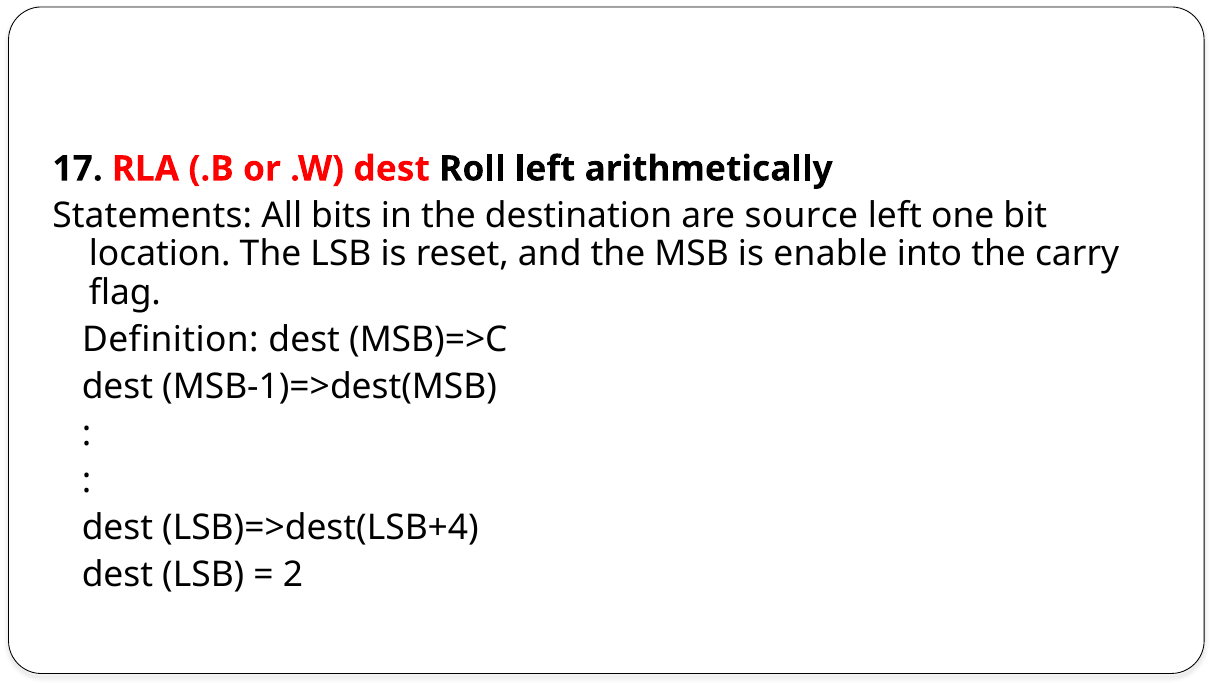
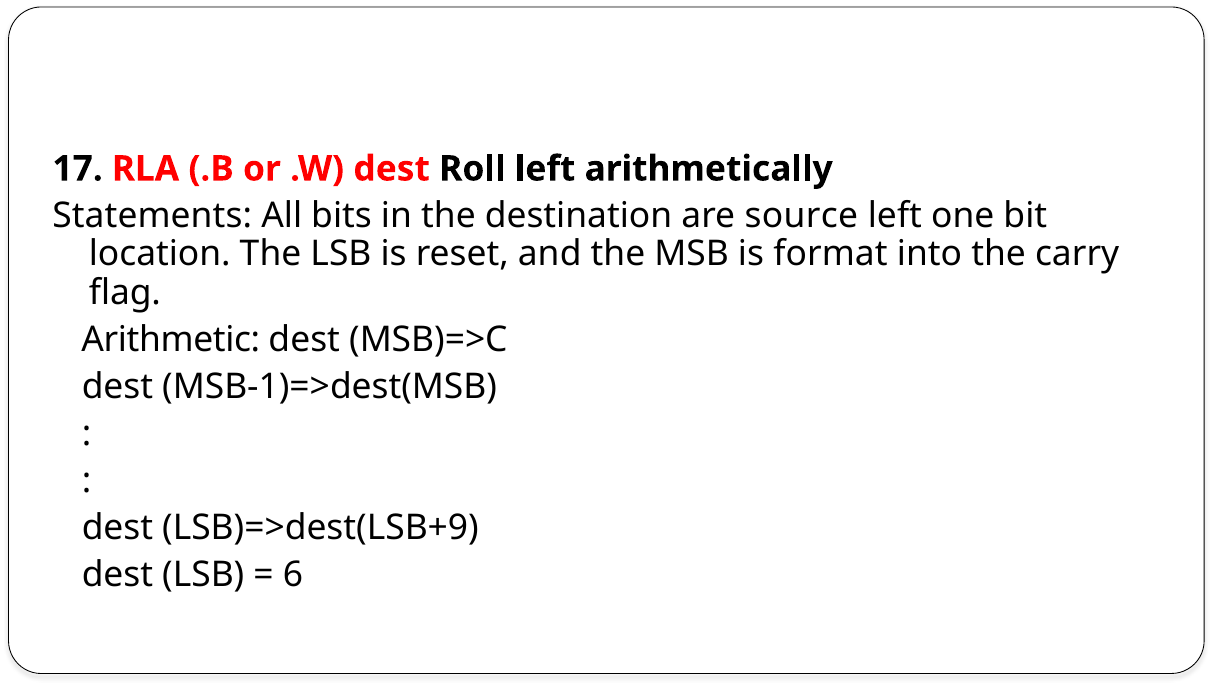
enable: enable -> format (831, 254)
Definition: Definition -> Arithmetic (171, 339)
LSB)=>dest(LSB+4: LSB)=>dest(LSB+4 -> LSB)=>dest(LSB+9 (321, 527)
2: 2 -> 6 (293, 574)
